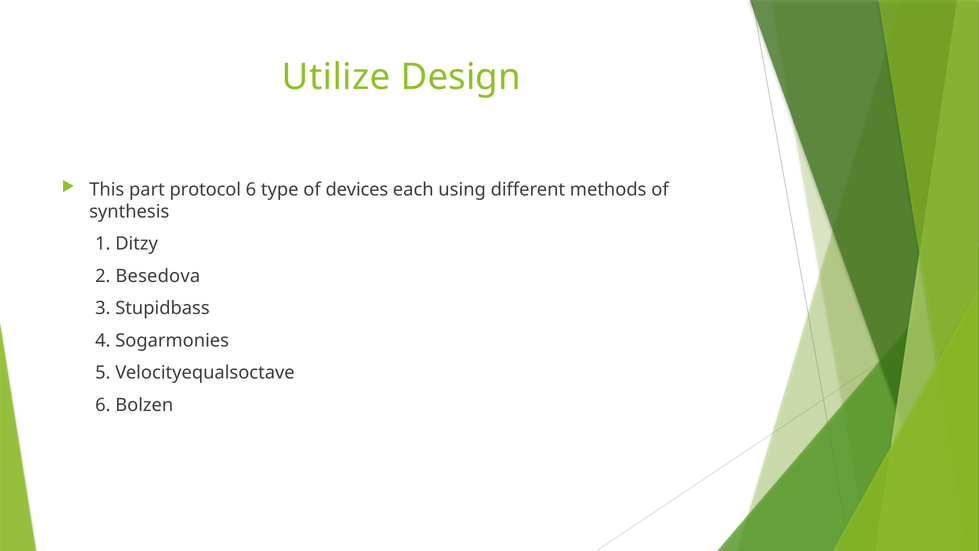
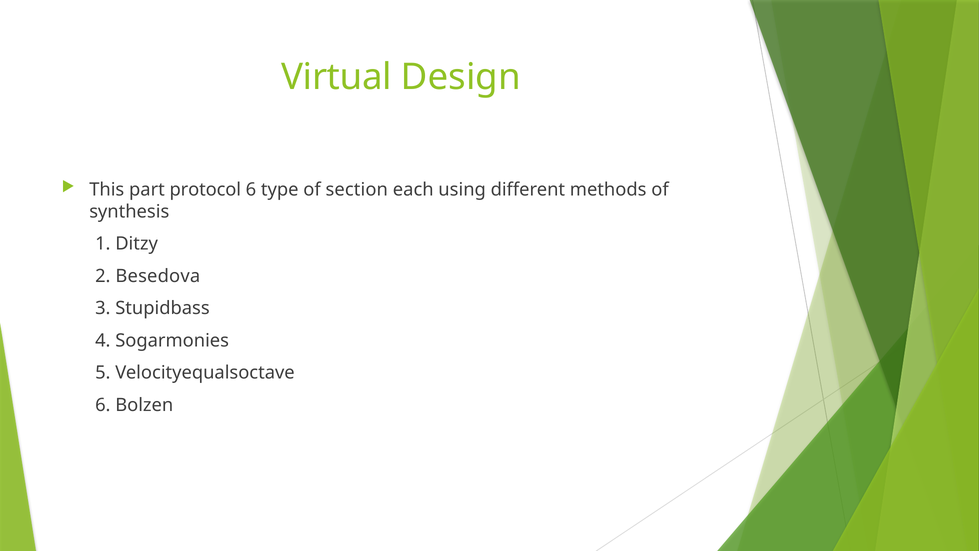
Utilize: Utilize -> Virtual (337, 77)
devices: devices -> section (357, 189)
